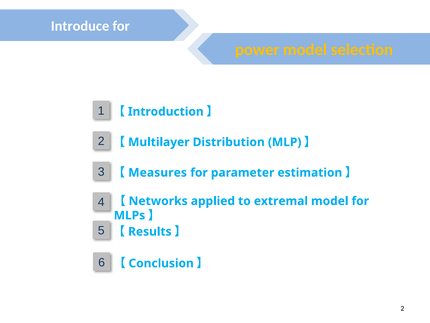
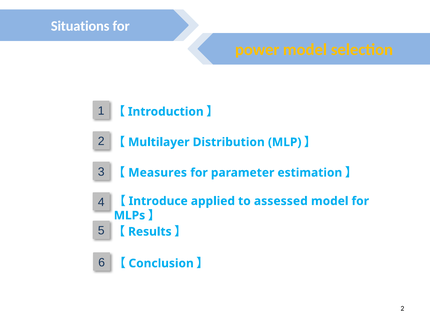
Introduce: Introduce -> Situations (80, 26)
Networks: Networks -> Introduce (158, 201)
extremal: extremal -> assessed (281, 201)
